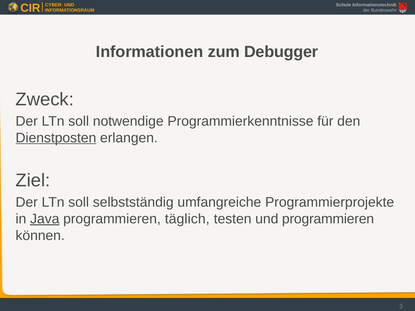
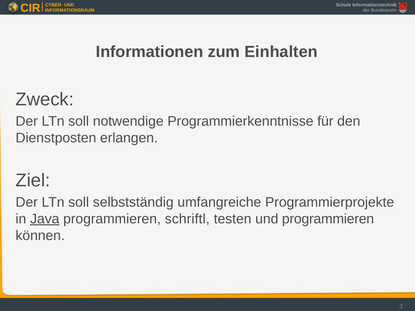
Debugger: Debugger -> Einhalten (281, 52)
Dienstposten underline: present -> none (56, 138)
täglich: täglich -> schriftl (187, 219)
